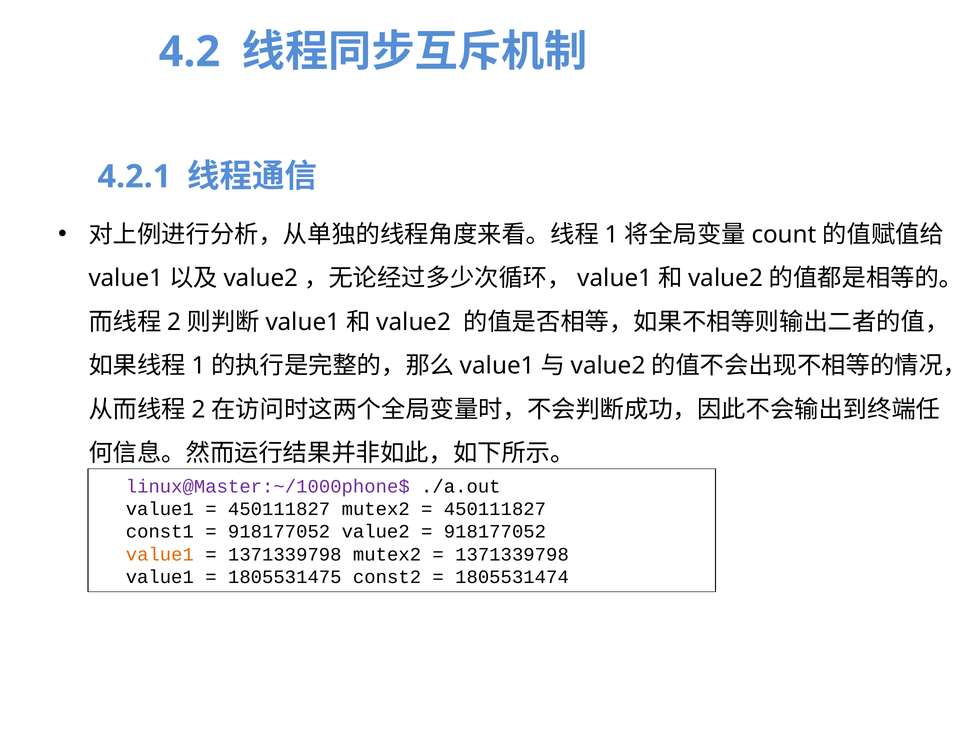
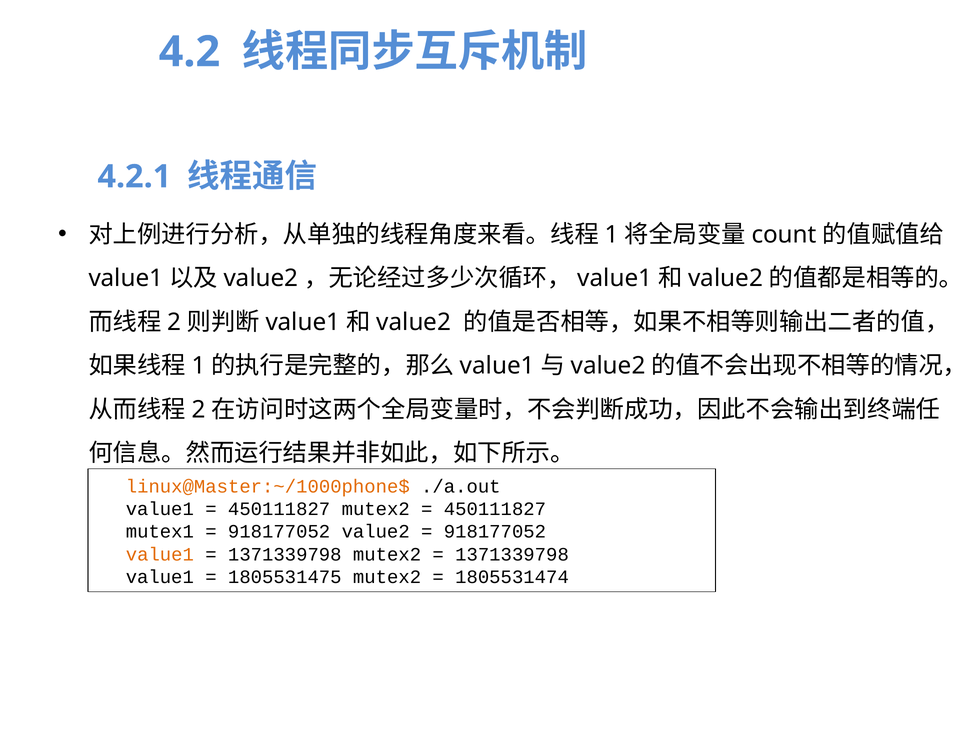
linux@Master:~/1000phone$ colour: purple -> orange (268, 486)
const1: const1 -> mutex1 (160, 532)
1805531475 const2: const2 -> mutex2 (387, 577)
